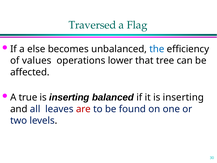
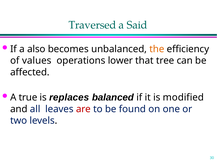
Flag: Flag -> Said (137, 25)
else: else -> also (36, 49)
the colour: blue -> orange (157, 49)
inserting: inserting -> replaces (69, 97)
it is inserting: inserting -> modified (183, 97)
